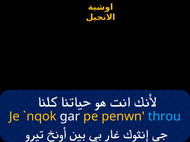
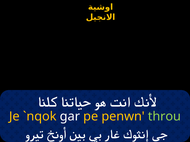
throu colour: light blue -> light green (164, 117)
